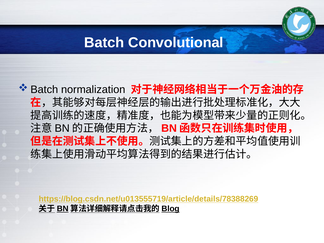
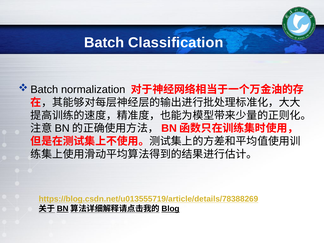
Convolutional: Convolutional -> Classification (176, 43)
